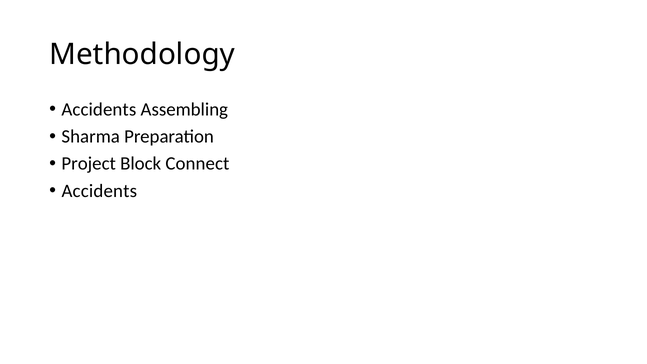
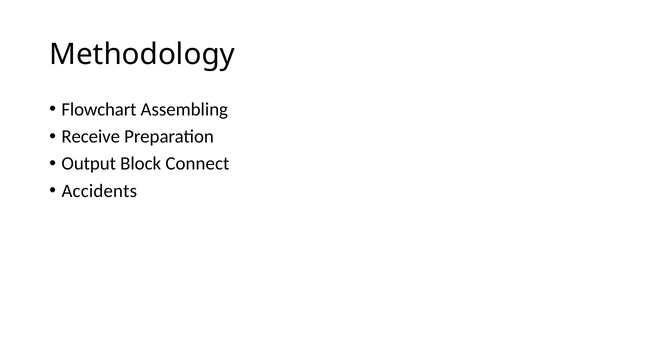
Accidents: Accidents -> Flowchart (99, 109)
Sharma: Sharma -> Receive (91, 137)
Project: Project -> Output (89, 164)
